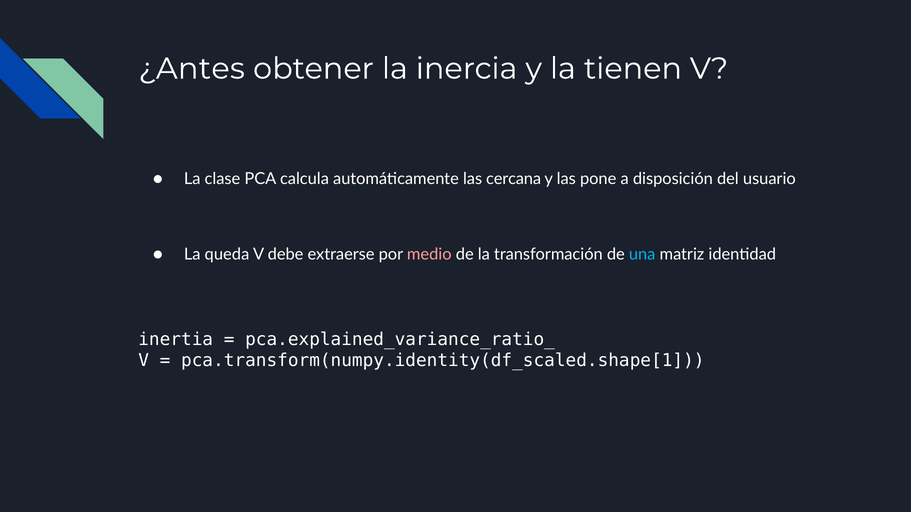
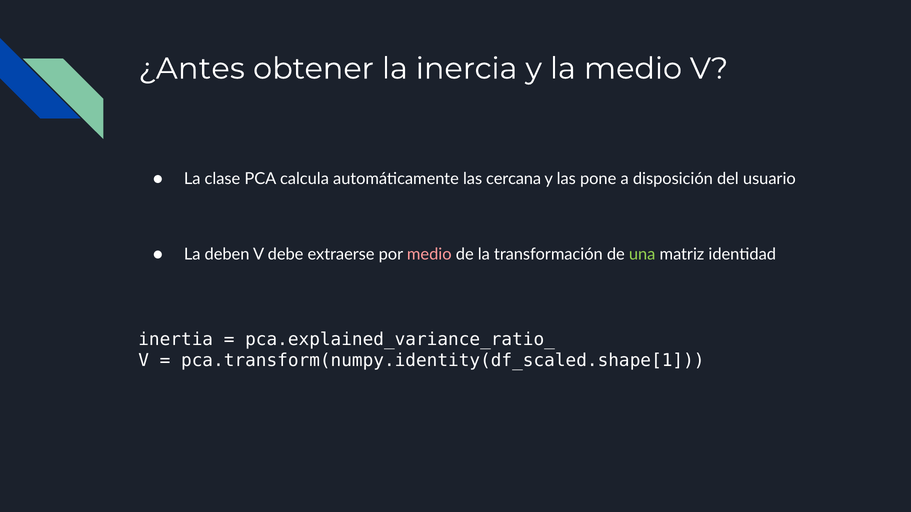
la tienen: tienen -> medio (633, 69)
queda: queda -> deben (227, 255)
una colour: light blue -> light green (642, 255)
